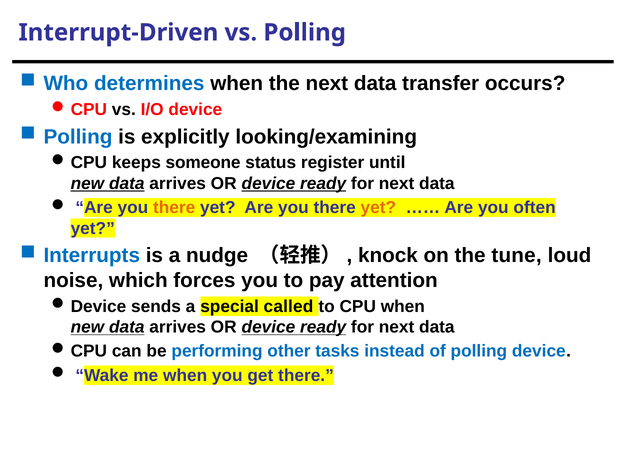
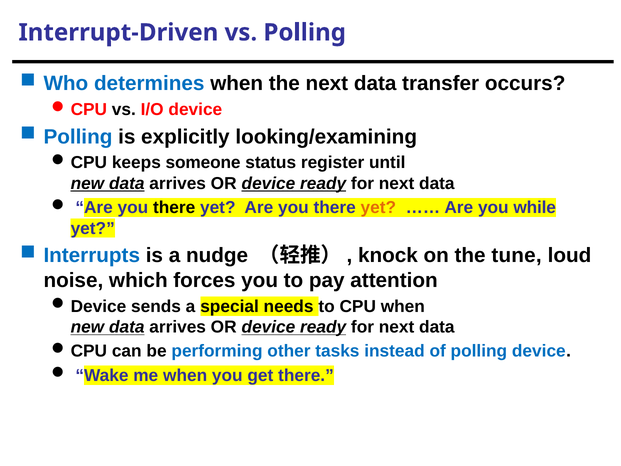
there colour: orange -> black (174, 208)
often: often -> while (535, 208)
called: called -> needs (289, 306)
